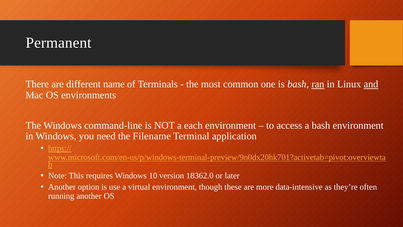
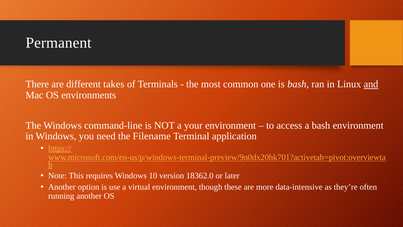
name: name -> takes (114, 84)
ran underline: present -> none (318, 84)
each: each -> your (193, 125)
